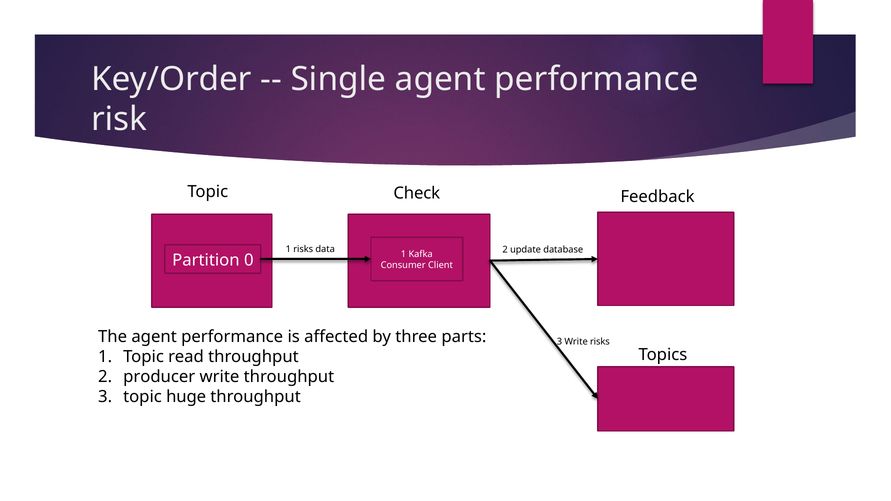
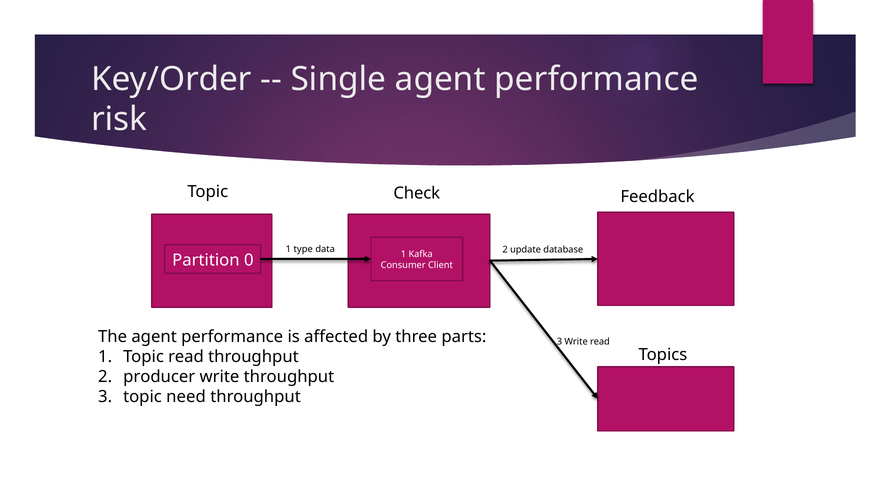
1 risks: risks -> type (303, 249)
Write risks: risks -> read (600, 342)
huge: huge -> need (186, 397)
